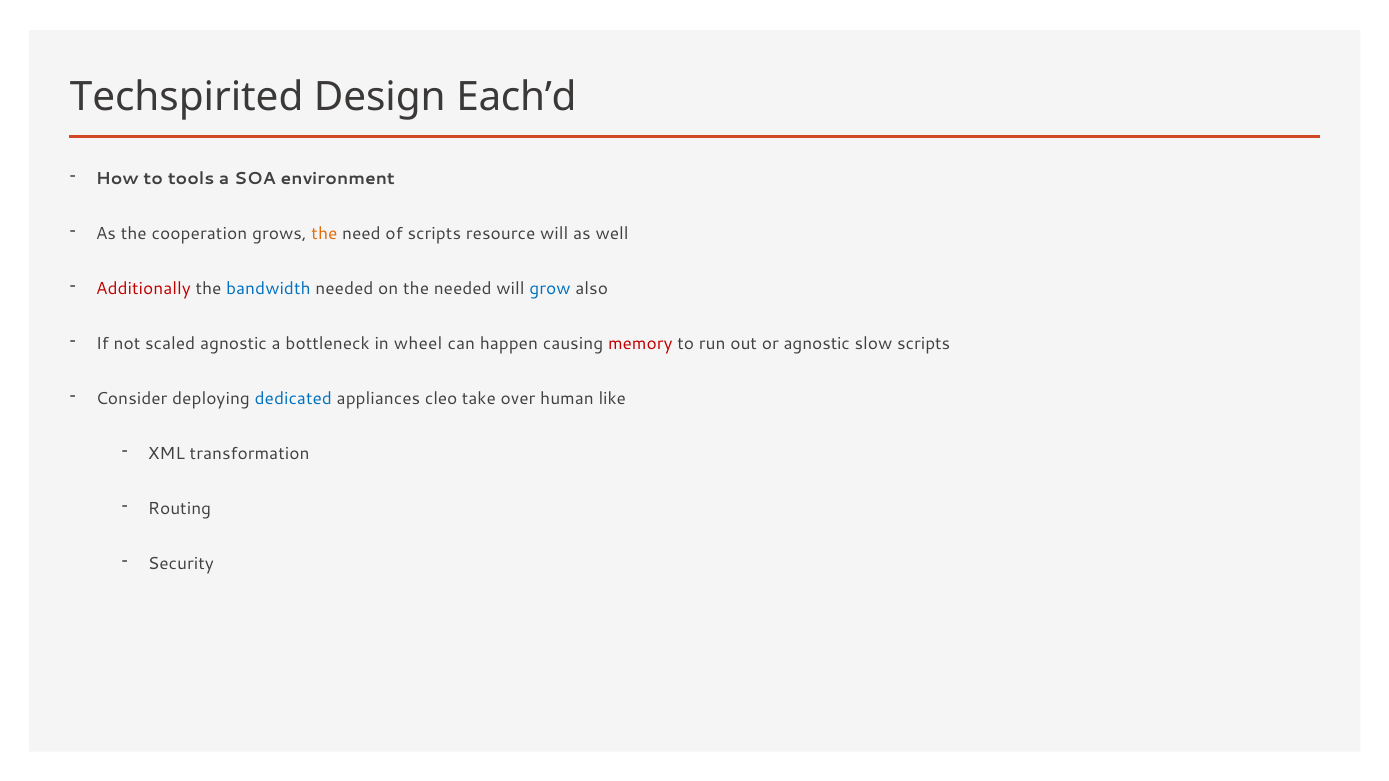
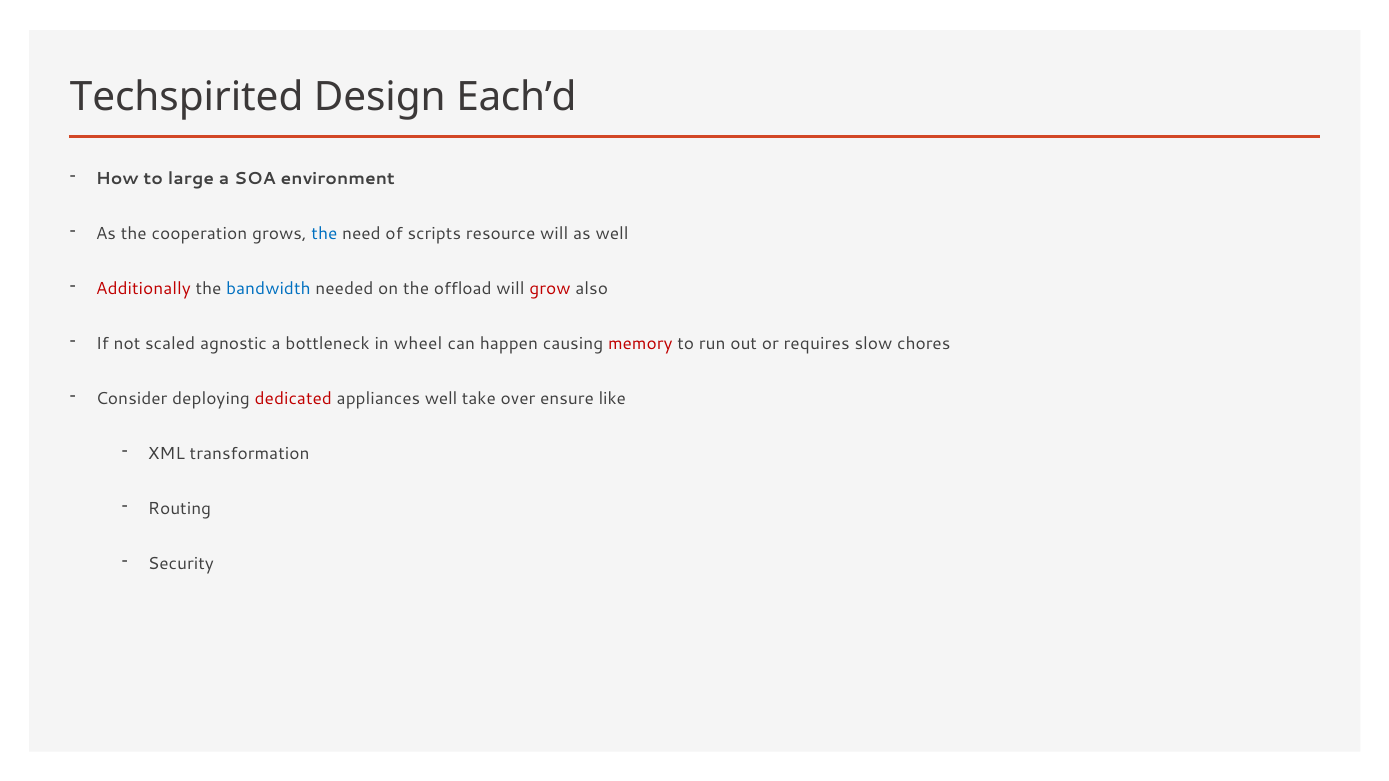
tools: tools -> large (191, 179)
the colour: orange -> blue (324, 234)
the needed: needed -> offload (463, 289)
grow colour: blue -> red (550, 289)
or agnostic: agnostic -> requires (817, 344)
slow scripts: scripts -> chores (924, 344)
dedicated colour: blue -> red (293, 399)
appliances cleo: cleo -> well (441, 399)
human: human -> ensure (567, 399)
